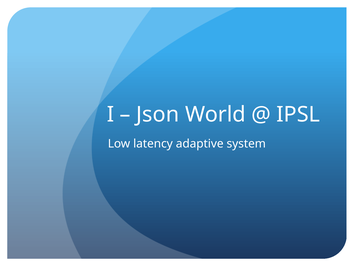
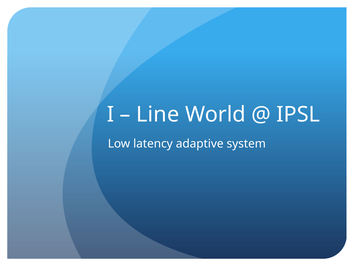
Json: Json -> Line (158, 114)
